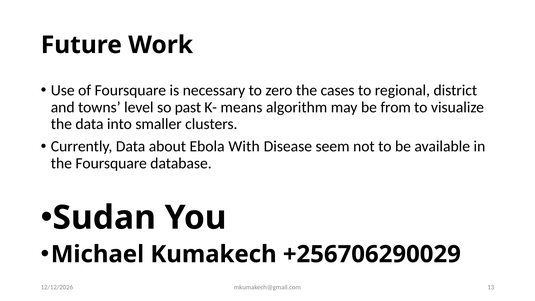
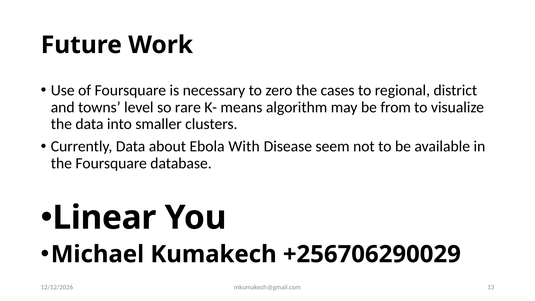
past: past -> rare (188, 107)
Sudan: Sudan -> Linear (104, 218)
